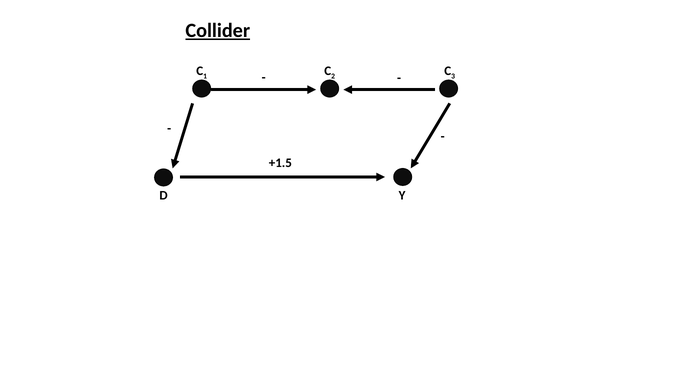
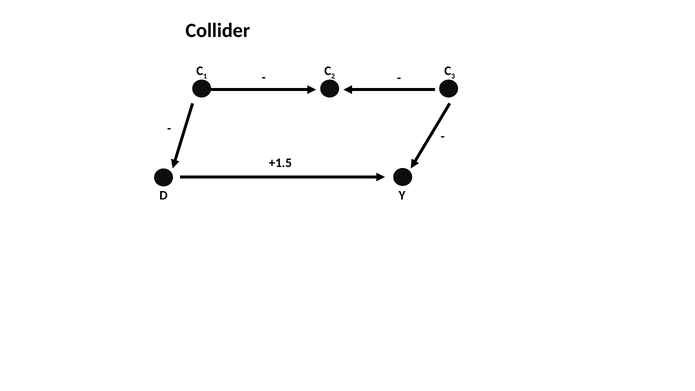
Collider underline: present -> none (218, 31)
